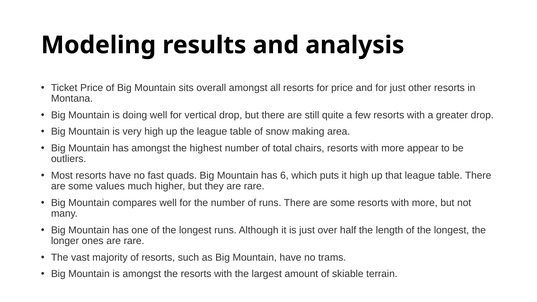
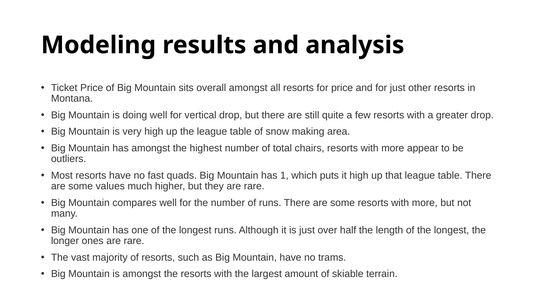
6: 6 -> 1 (284, 175)
